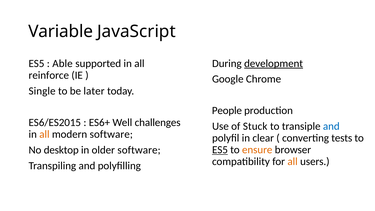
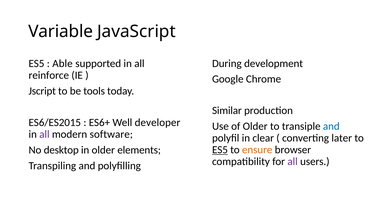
development underline: present -> none (274, 63)
Single: Single -> Jscript (42, 91)
later: later -> tools (94, 91)
People: People -> Similar (227, 110)
challenges: challenges -> developer (158, 122)
of Stuck: Stuck -> Older (255, 126)
all colour: orange -> purple (44, 134)
tests: tests -> later (342, 138)
older software: software -> elements (139, 150)
all colour: orange -> purple (293, 162)
